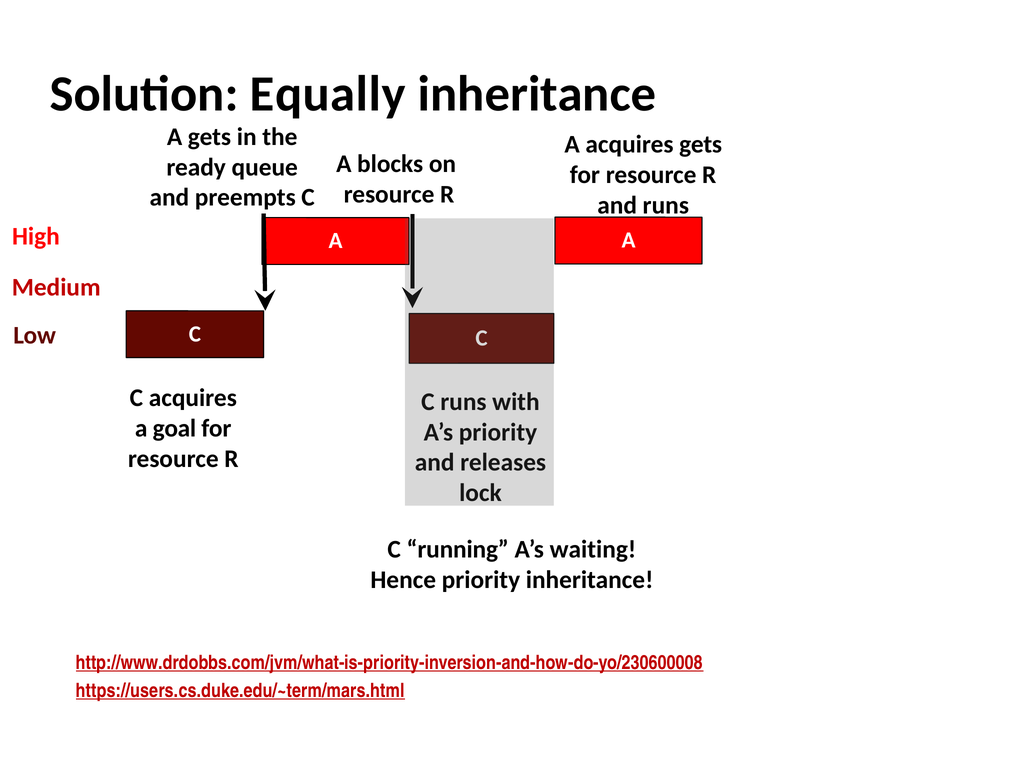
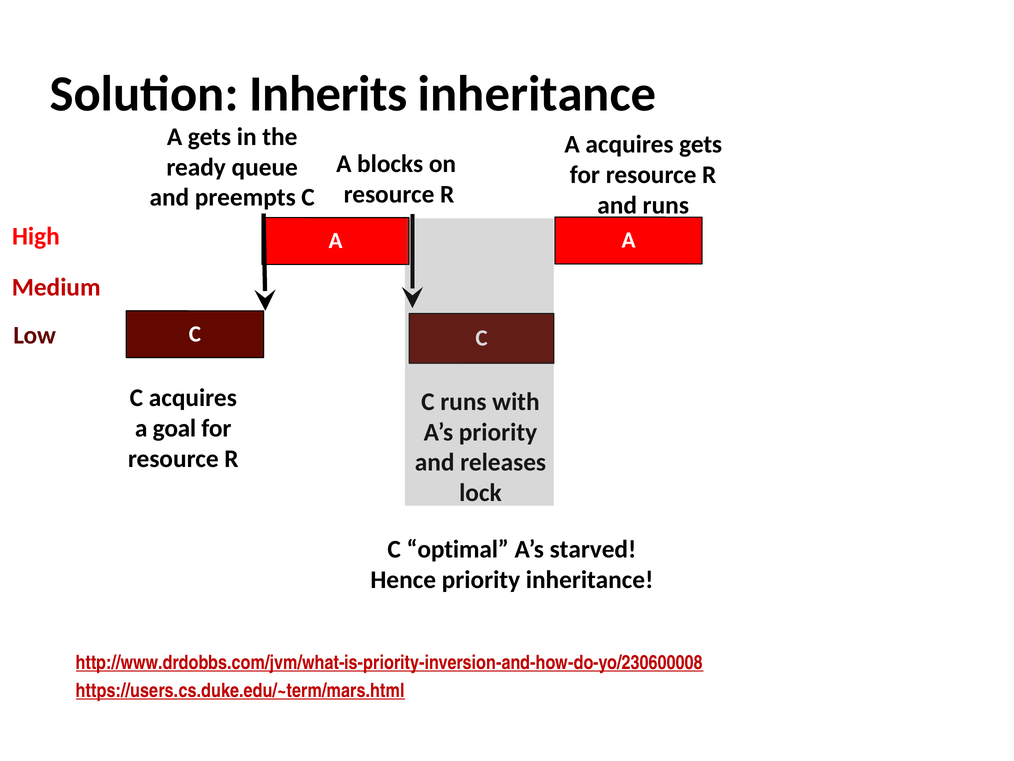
Equally: Equally -> Inherits (328, 94)
running: running -> optimal (458, 549)
waiting: waiting -> starved (593, 549)
